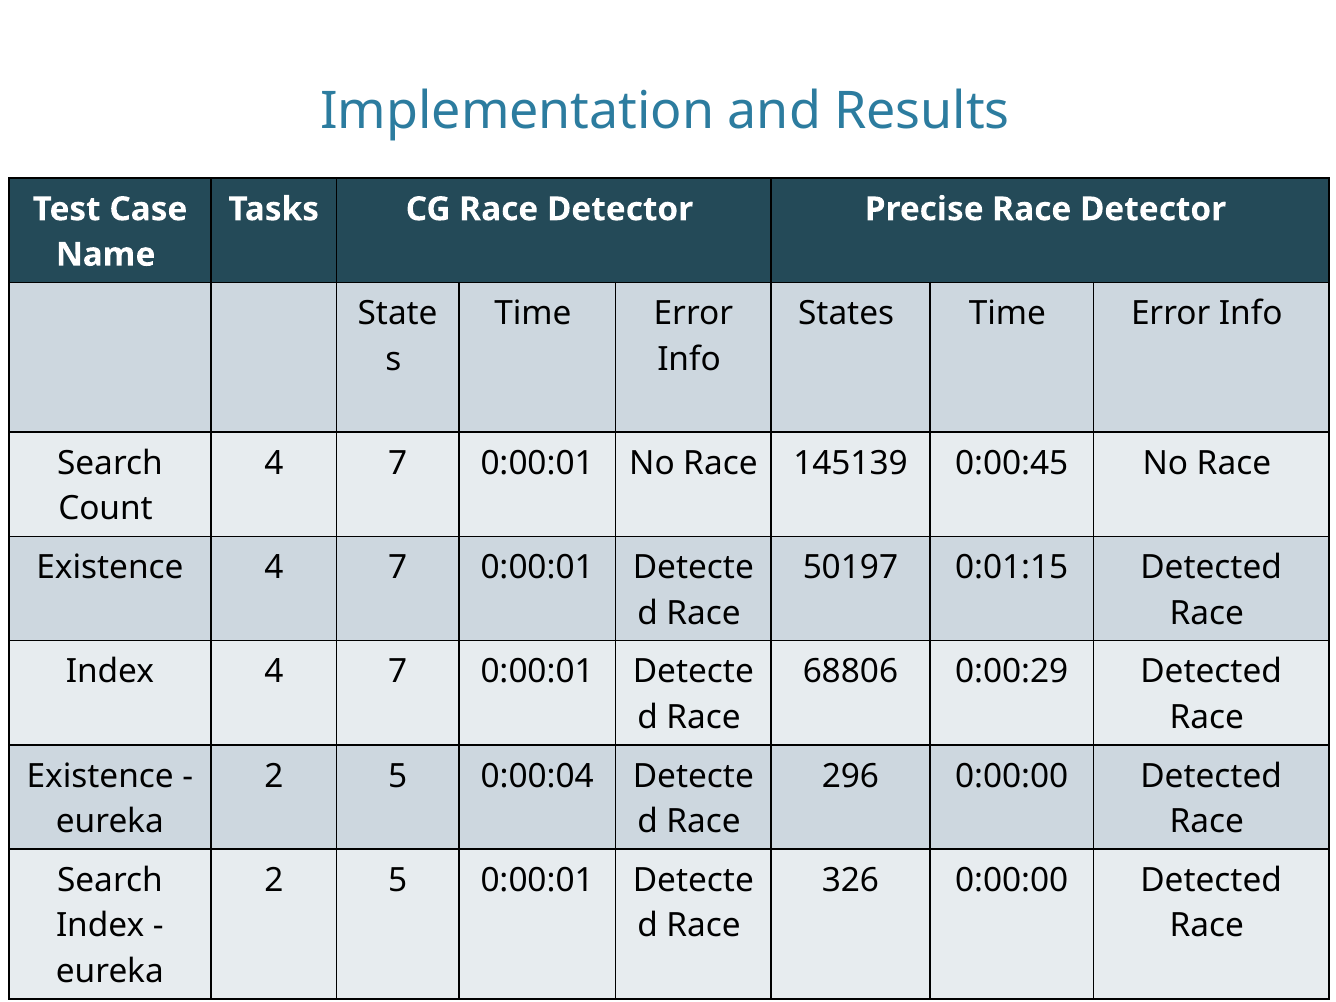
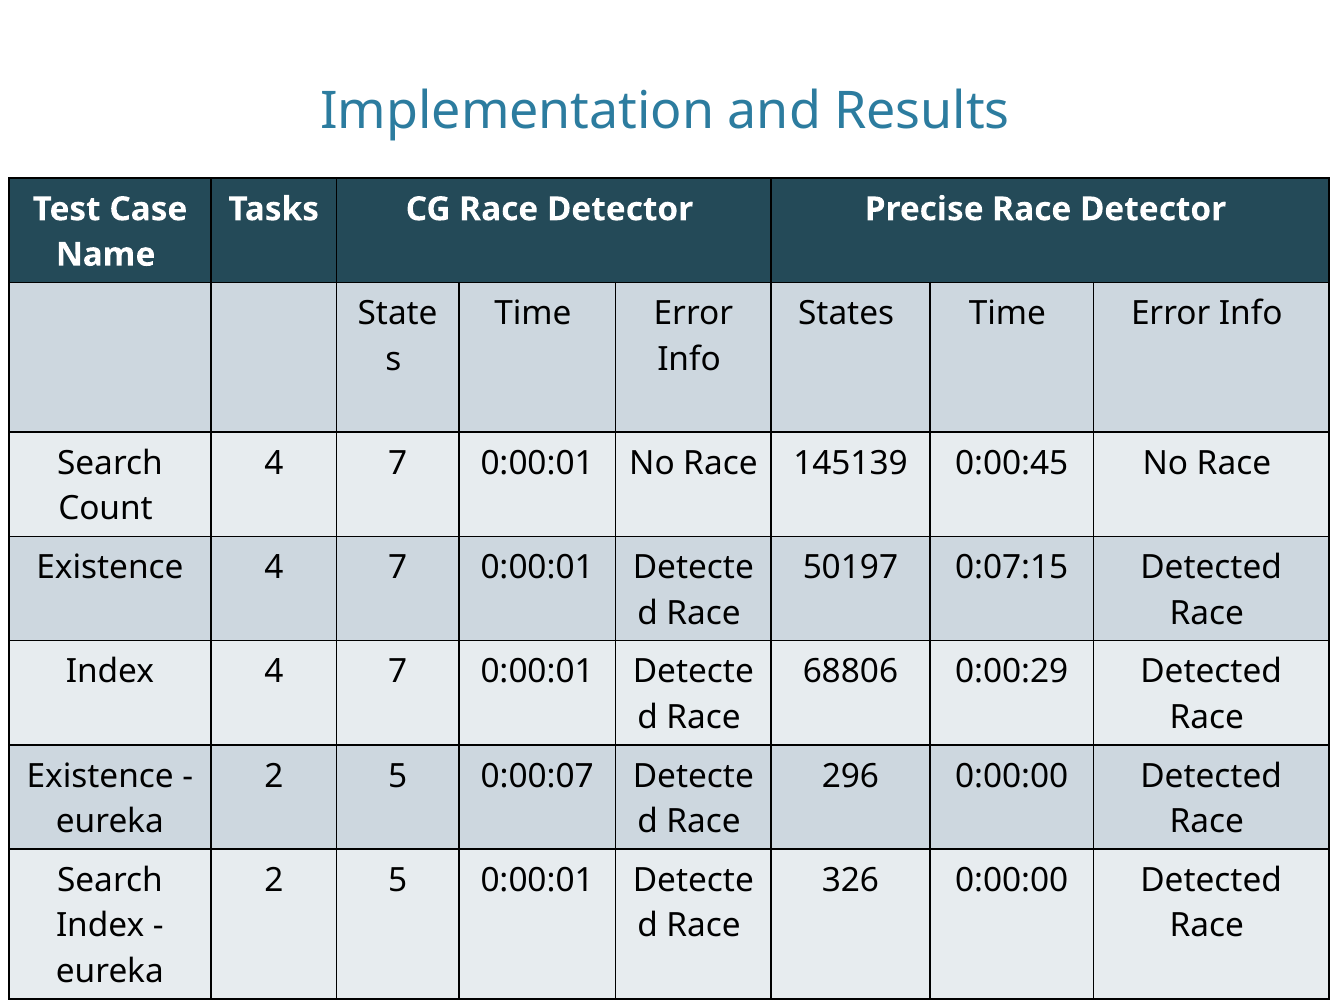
0:01:15: 0:01:15 -> 0:07:15 (1012, 568)
0:00:04: 0:00:04 -> 0:00:07 (537, 776)
